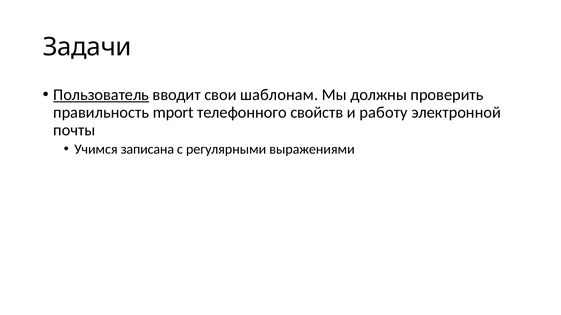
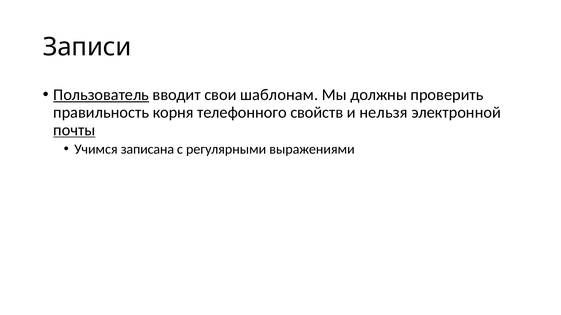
Задачи: Задачи -> Записи (87, 47)
mport: mport -> корня (173, 113)
работу: работу -> нельзя (384, 113)
почты underline: none -> present (74, 130)
